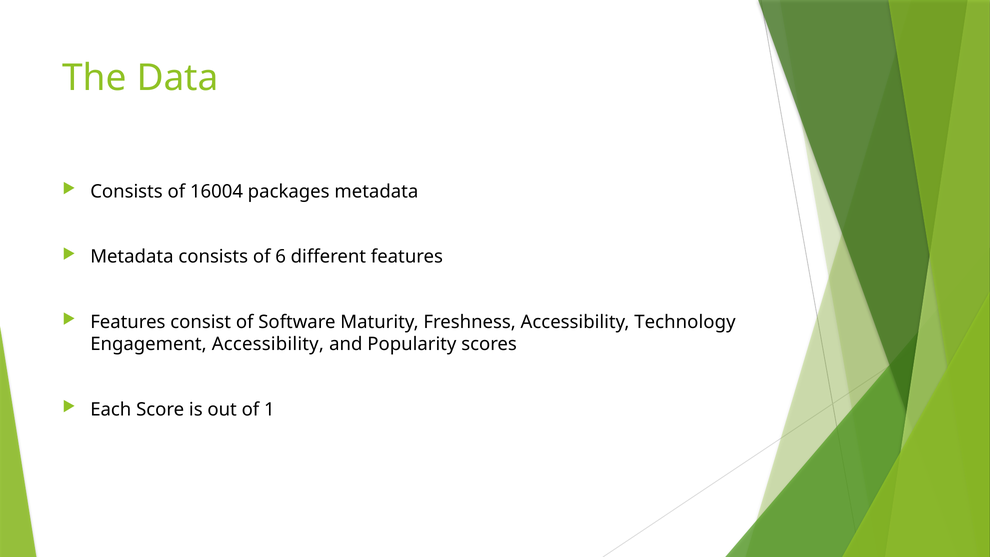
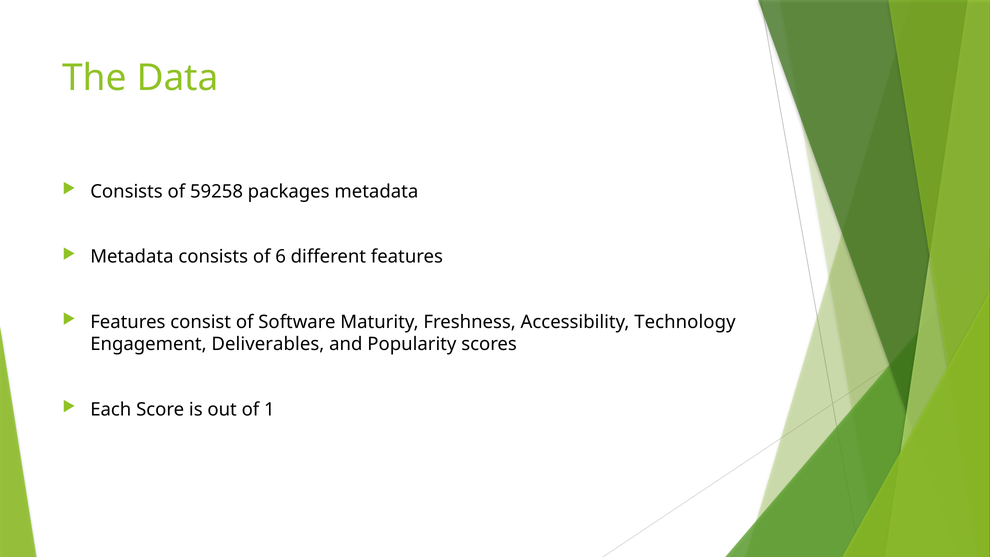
16004: 16004 -> 59258 (217, 192)
Engagement Accessibility: Accessibility -> Deliverables (268, 344)
